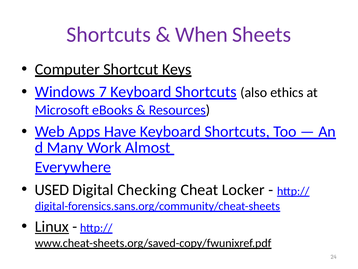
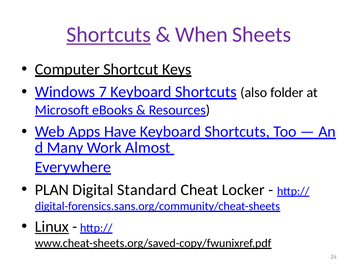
Shortcuts underline: none -> present (109, 35)
ethics: ethics -> folder (287, 92)
USED: USED -> PLAN (52, 189)
Checking: Checking -> Standard (147, 189)
